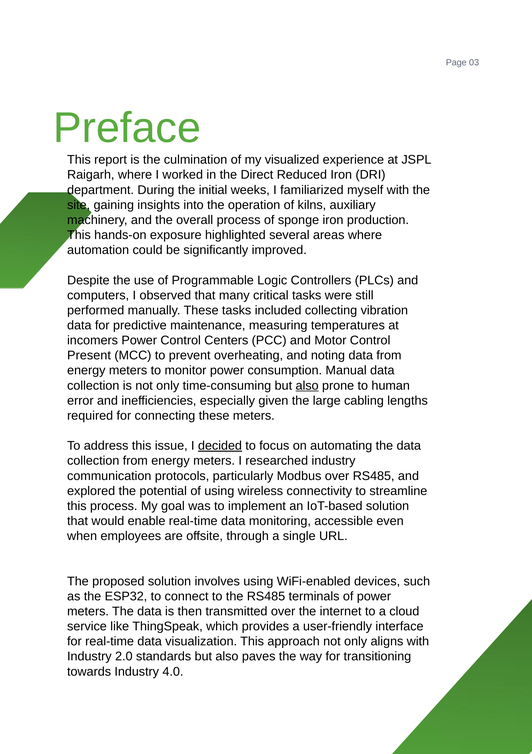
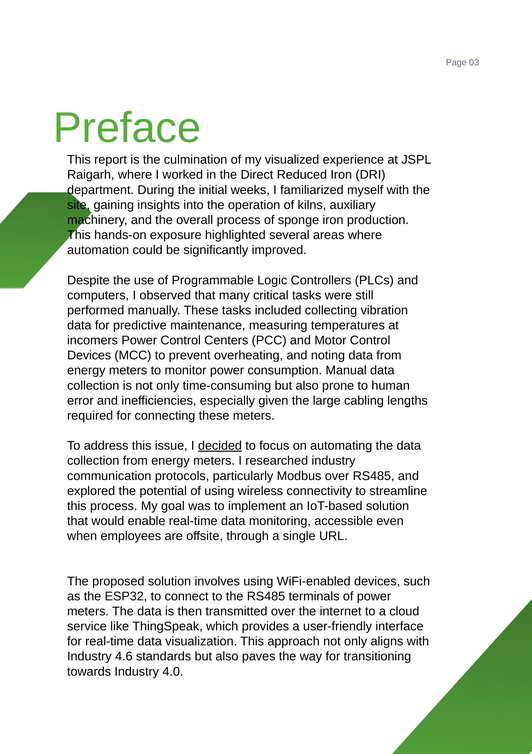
Present: Present -> Devices (89, 355)
also underline: present -> none (307, 385)
2.0: 2.0 -> 4.6 (124, 656)
